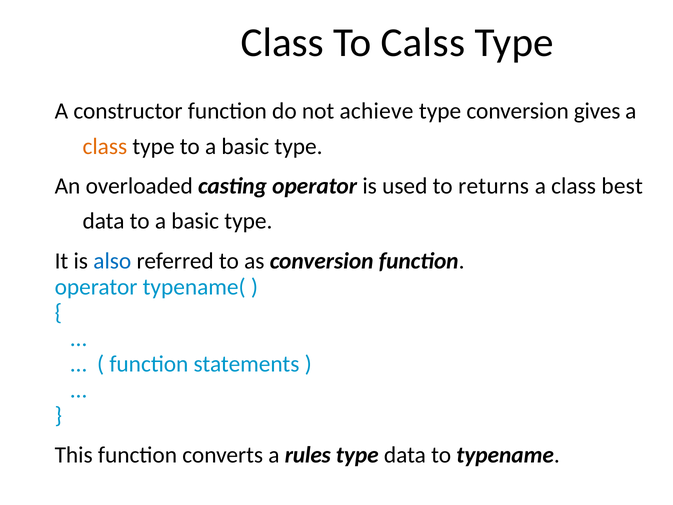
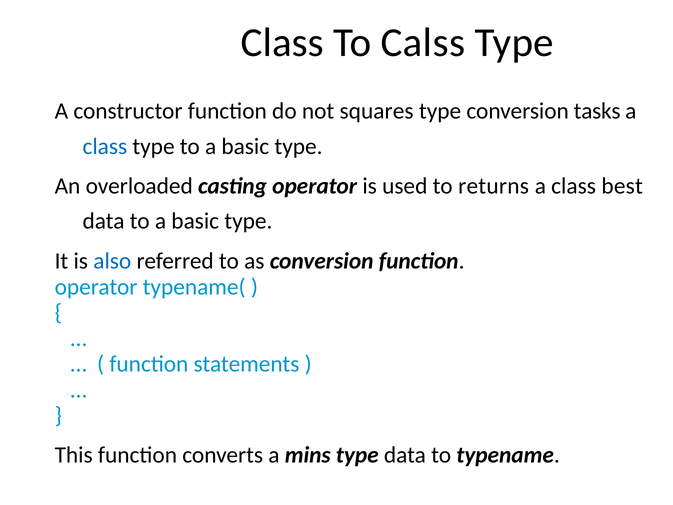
achieve: achieve -> squares (377, 111)
gives: gives -> tasks (597, 111)
class colour: orange -> blue (105, 146)
rules: rules -> mins (308, 455)
